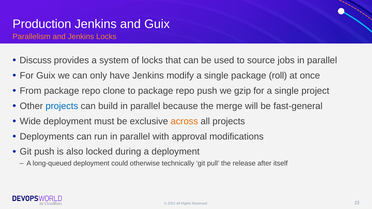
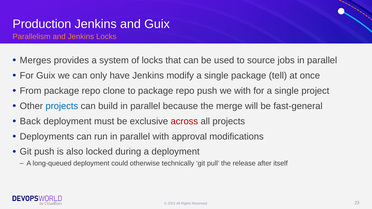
Discuss: Discuss -> Merges (35, 60)
roll: roll -> tell (278, 76)
we gzip: gzip -> with (242, 91)
Wide: Wide -> Back (30, 121)
across colour: orange -> red (184, 121)
